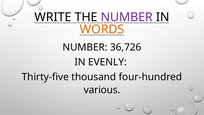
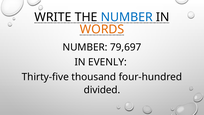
NUMBER colour: purple -> blue (127, 17)
36,726: 36,726 -> 79,697 (126, 47)
various: various -> divided (102, 90)
